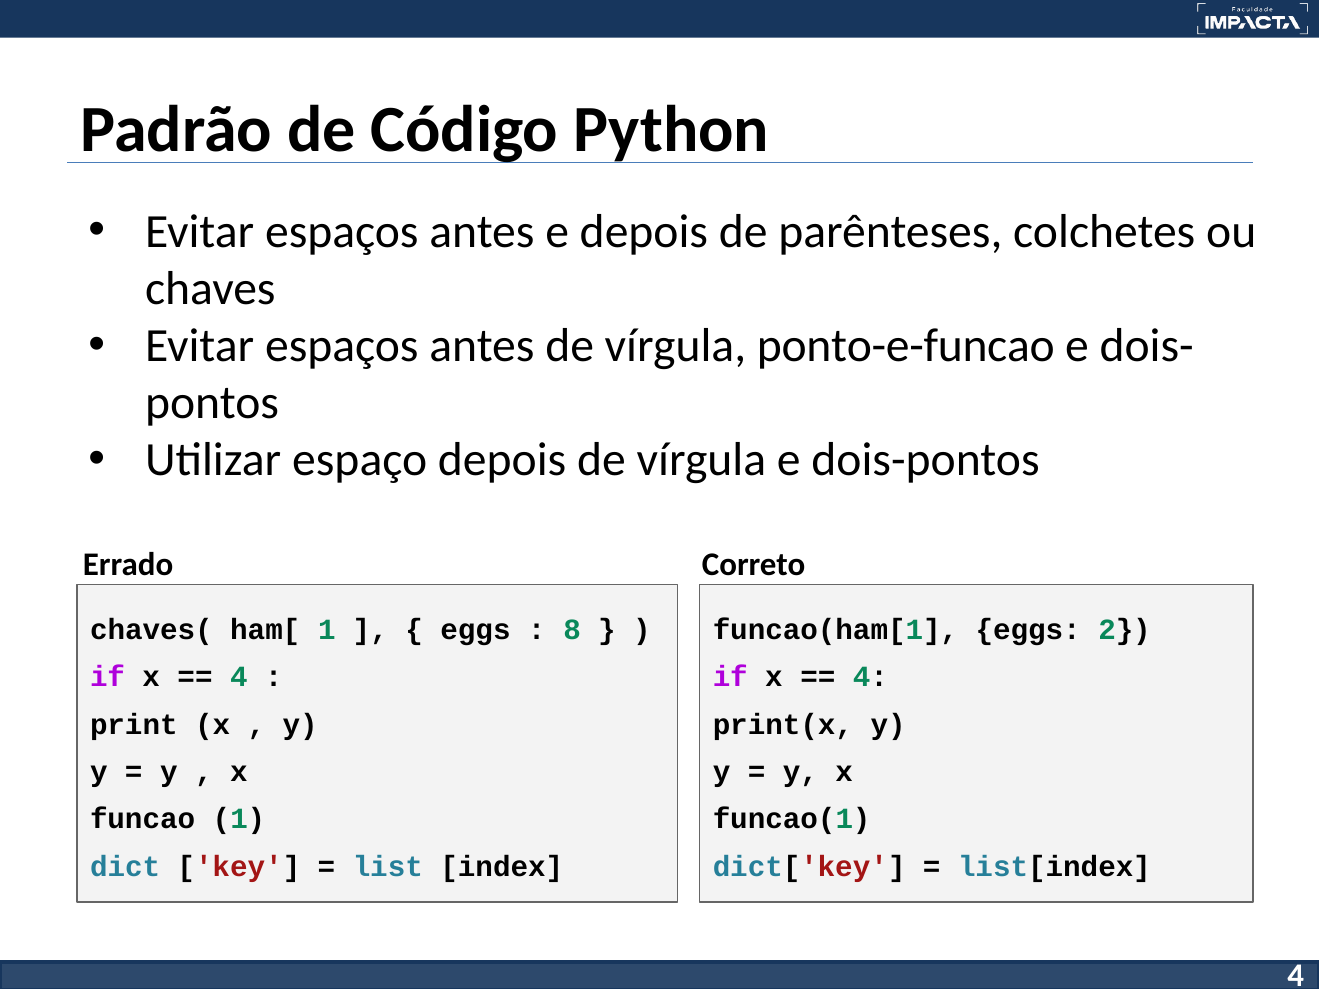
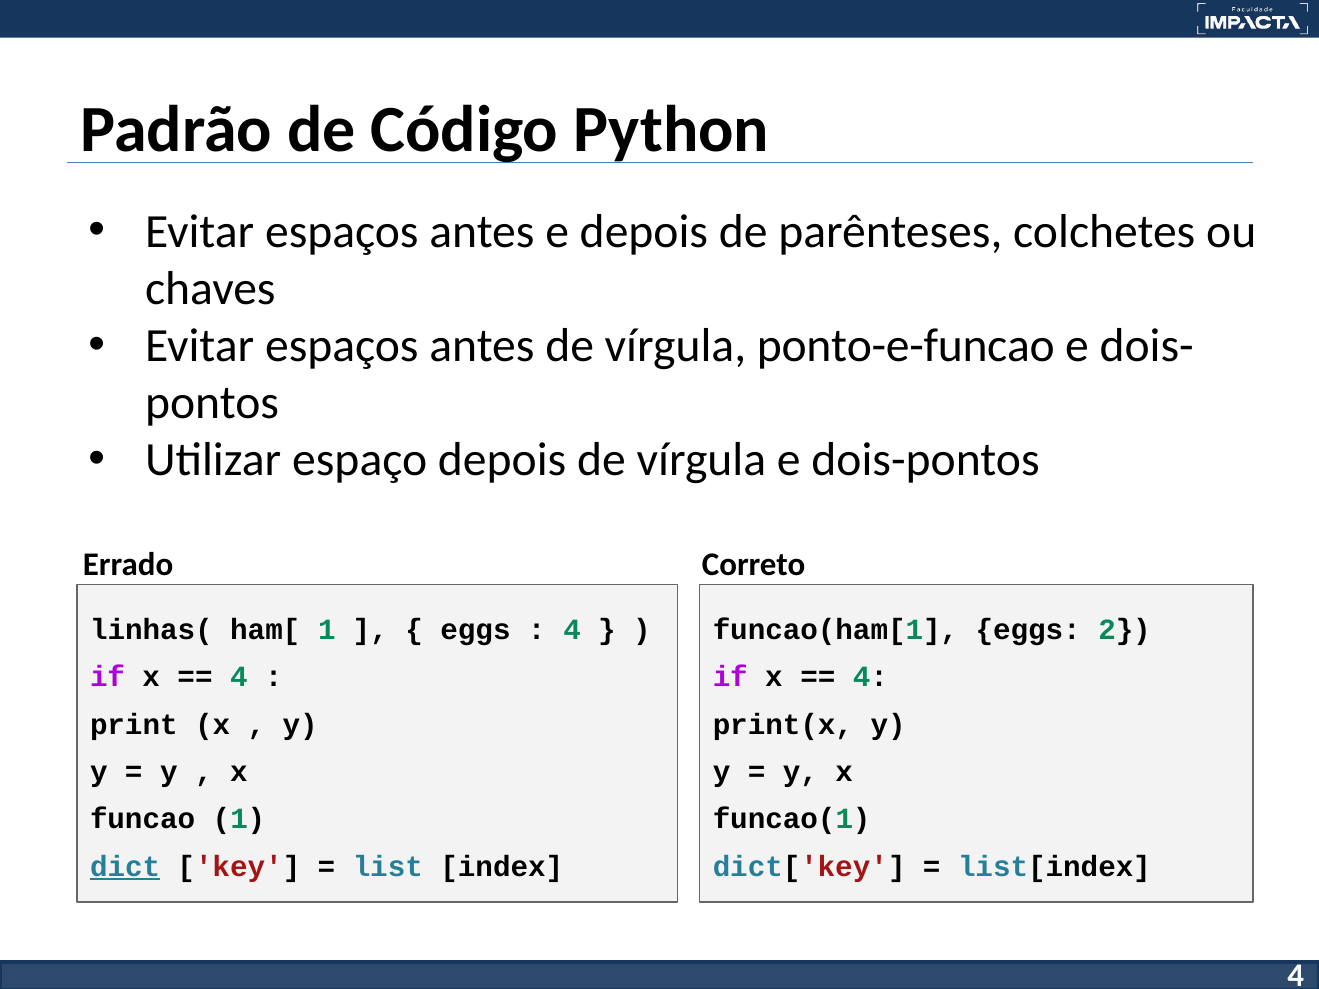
chaves(: chaves( -> linhas( (151, 630)
8: 8 -> 4 (572, 630)
dict underline: none -> present (125, 867)
